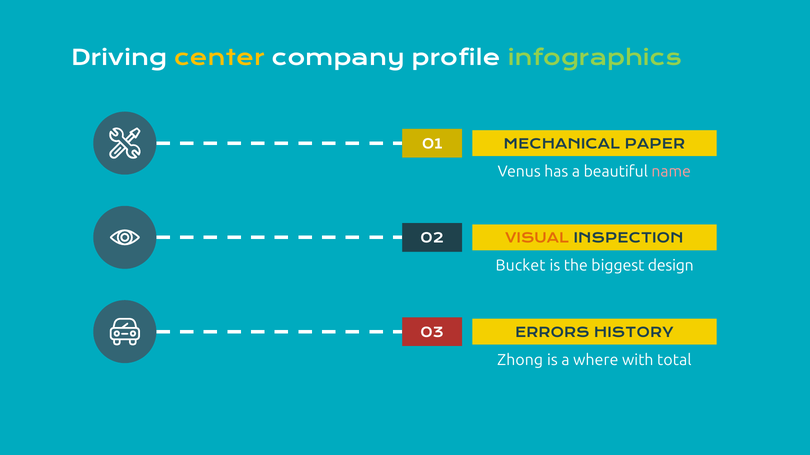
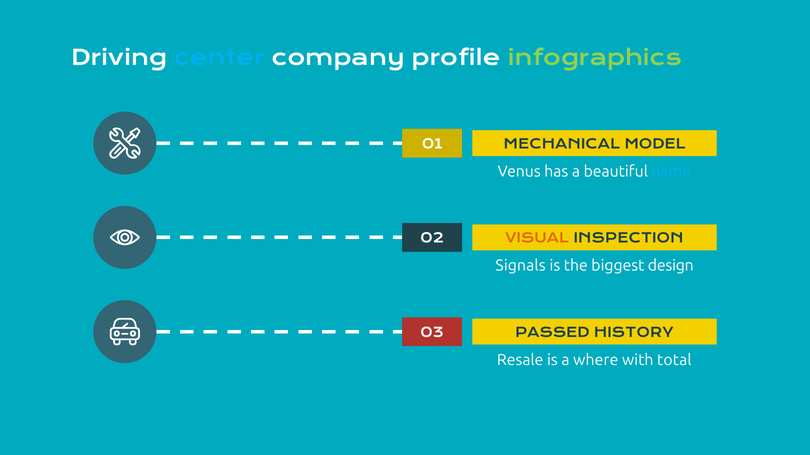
center colour: yellow -> light blue (219, 58)
PAPER: PAPER -> MODEL (655, 144)
name colour: pink -> light blue (671, 172)
Bucket: Bucket -> Signals (521, 266)
ERRORS: ERRORS -> PASSED (552, 333)
Zhong: Zhong -> Resale (520, 361)
